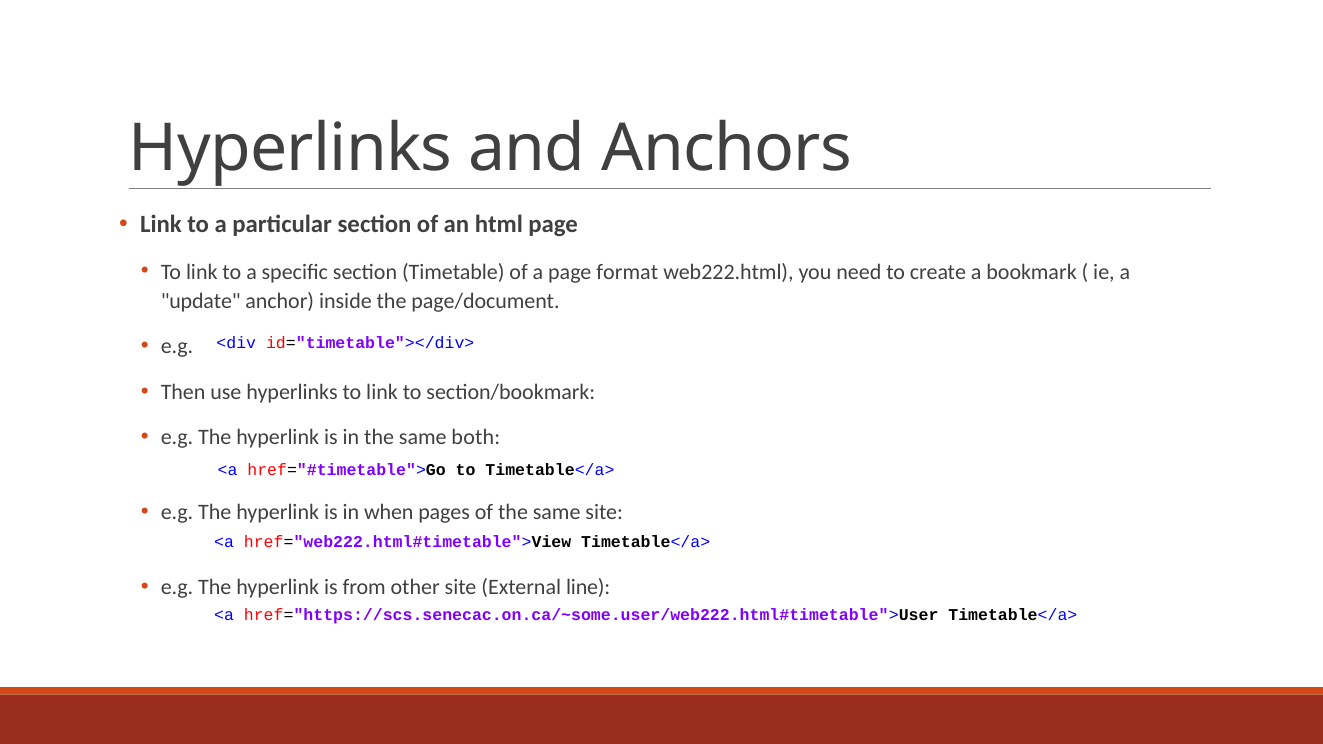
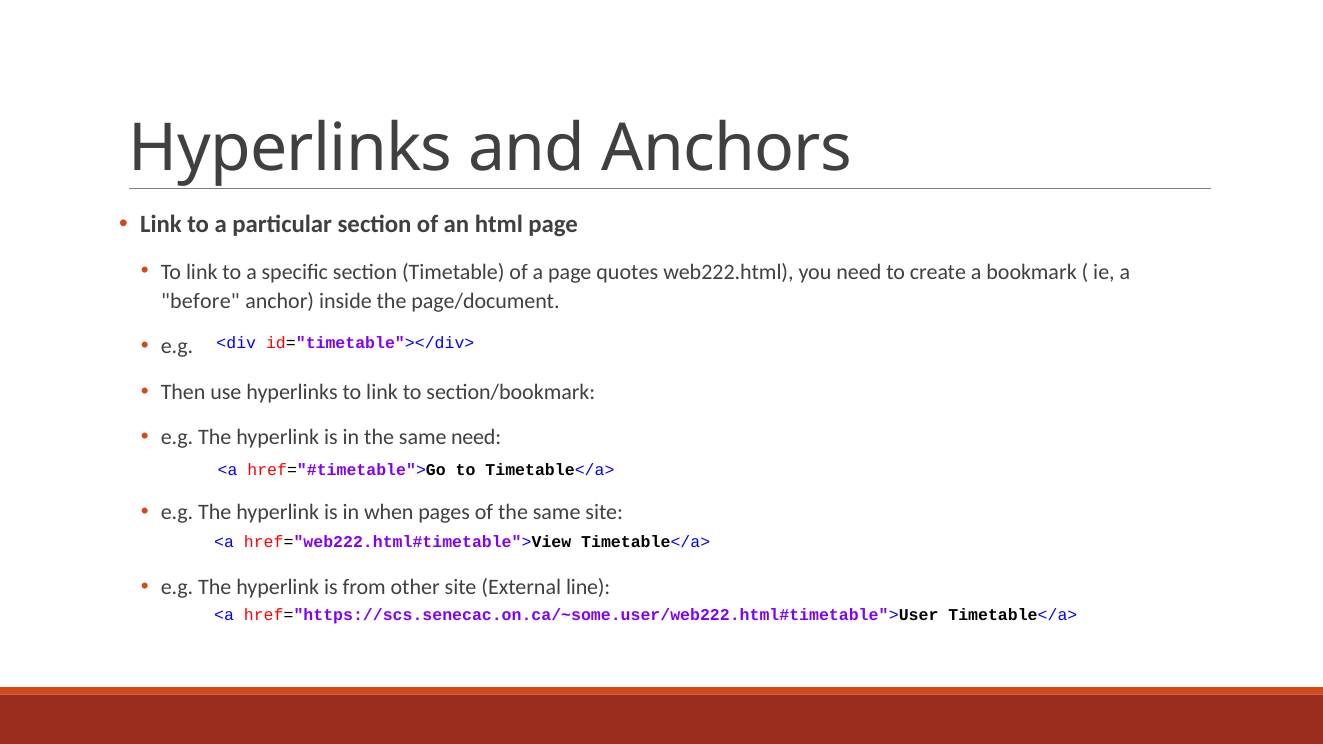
format: format -> quotes (627, 272)
update: update -> before (200, 301)
same both: both -> need (476, 438)
